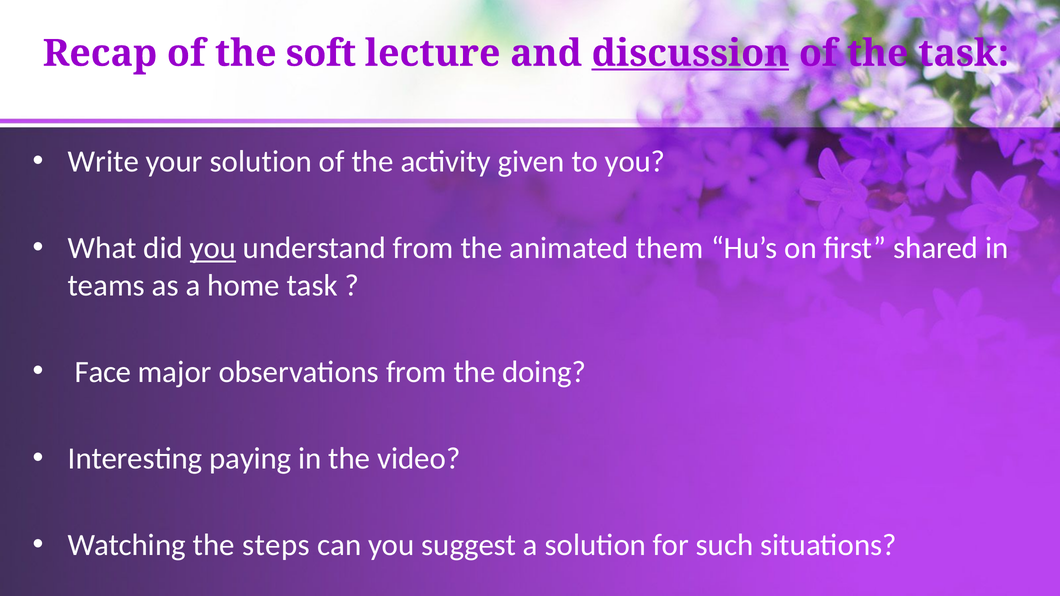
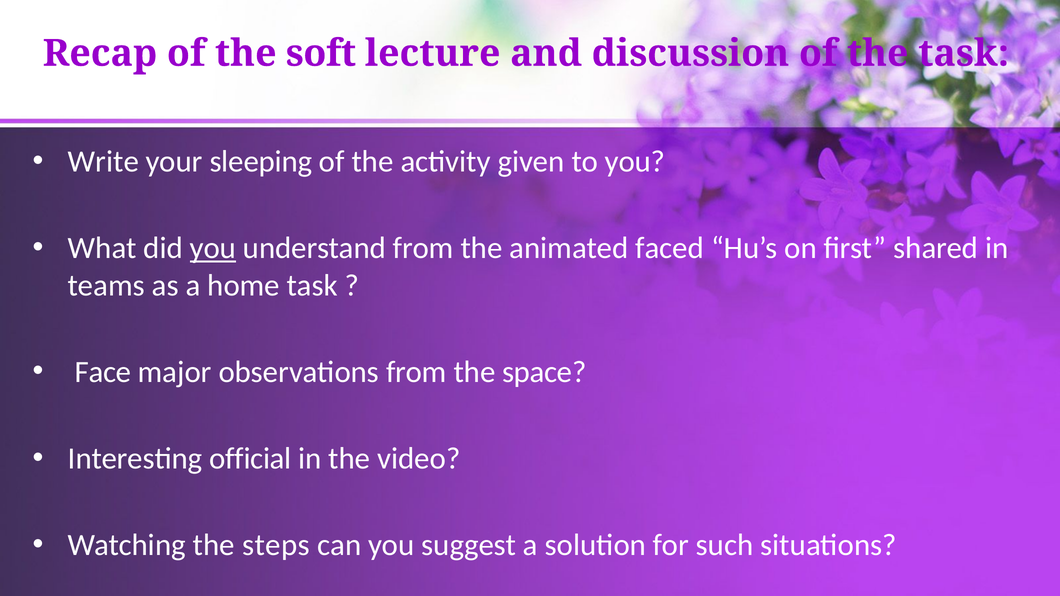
discussion underline: present -> none (690, 53)
your solution: solution -> sleeping (261, 162)
them: them -> faced (670, 248)
doing: doing -> space (544, 372)
paying: paying -> official (250, 459)
